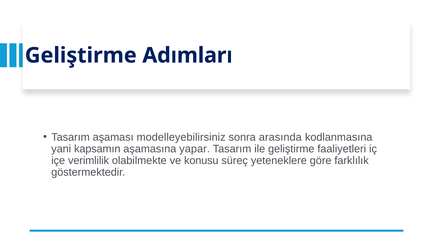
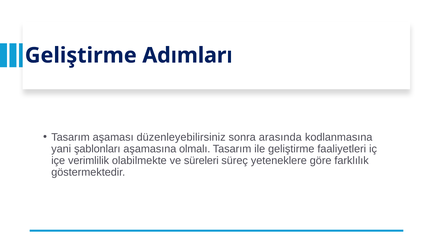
modelleyebilirsiniz: modelleyebilirsiniz -> düzenleyebilirsiniz (181, 137)
kapsamın: kapsamın -> şablonları (97, 149)
yapar: yapar -> olmalı (195, 149)
konusu: konusu -> süreleri (201, 160)
